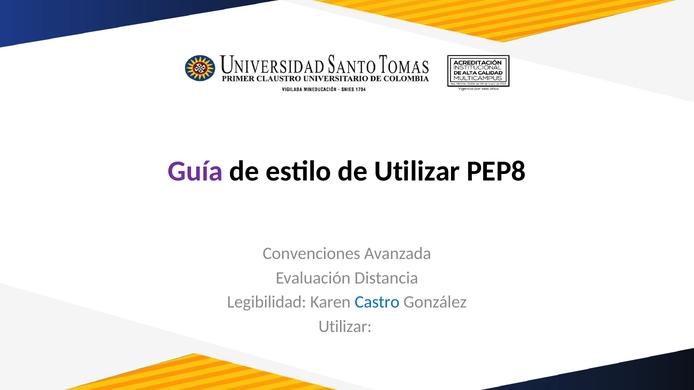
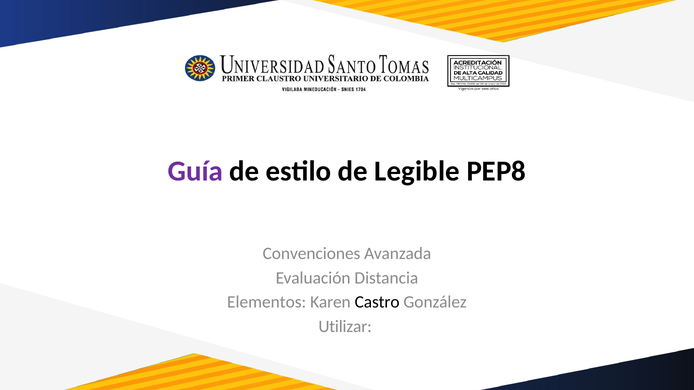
de Utilizar: Utilizar -> Legible (417, 172)
Legibilidad: Legibilidad -> Elementos (267, 303)
Castro colour: blue -> black (377, 303)
